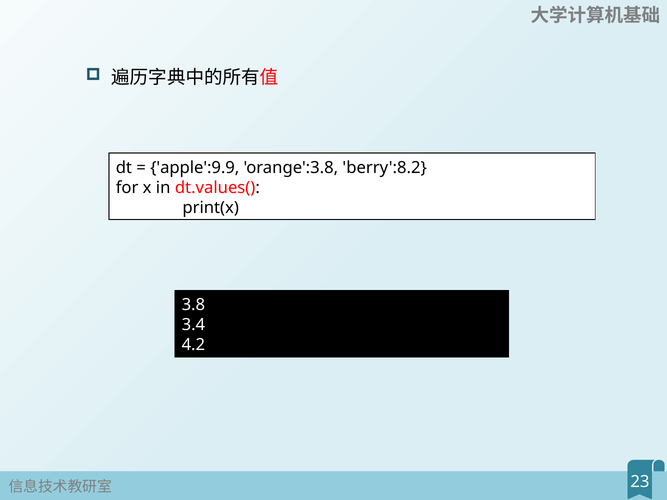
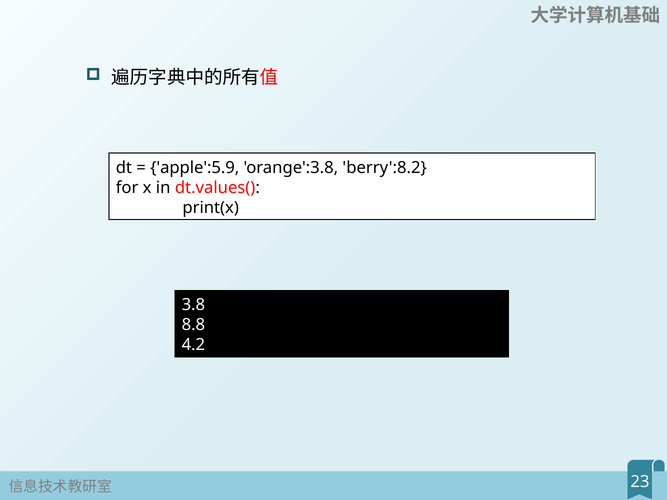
apple':9.9: apple':9.9 -> apple':5.9 (195, 168)
3.4: 3.4 -> 8.8 (193, 325)
